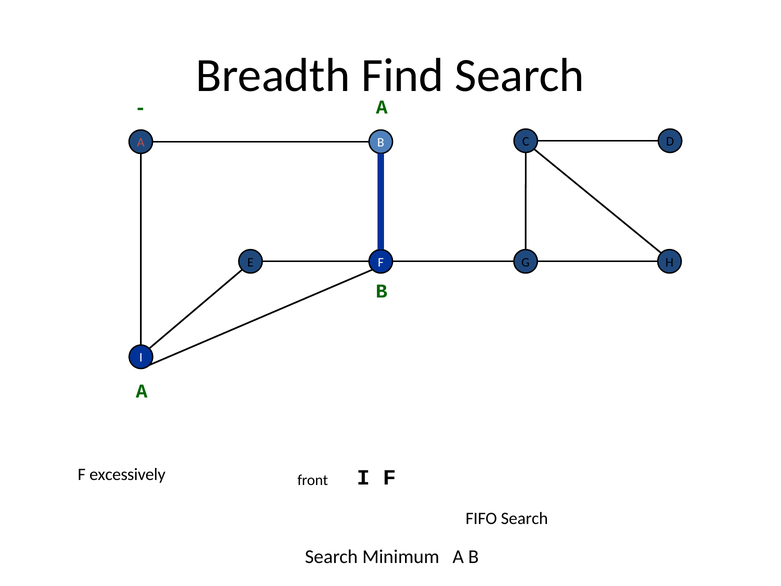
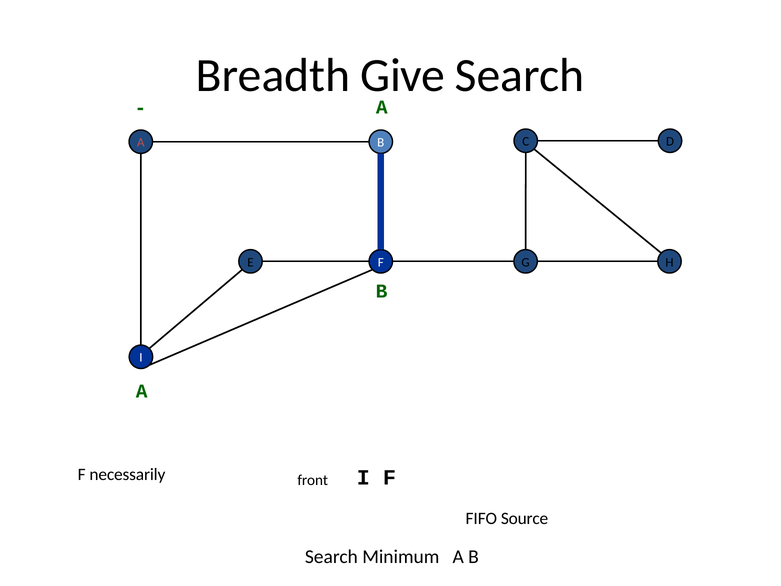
Find: Find -> Give (403, 76)
excessively: excessively -> necessarily (127, 474)
FIFO Search: Search -> Source (525, 518)
